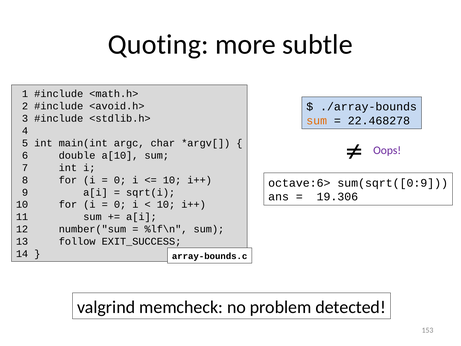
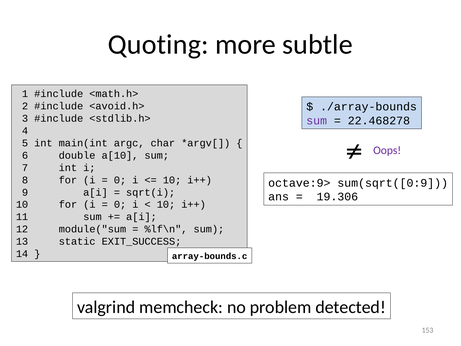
sum colour: orange -> purple (317, 120)
octave:6>: octave:6> -> octave:9> (299, 183)
number("sum: number("sum -> module("sum (92, 229)
follow: follow -> static (77, 241)
